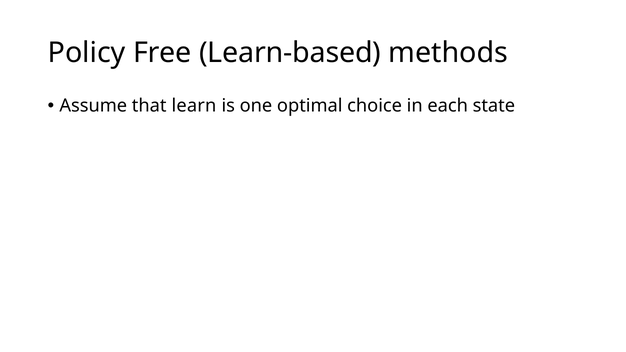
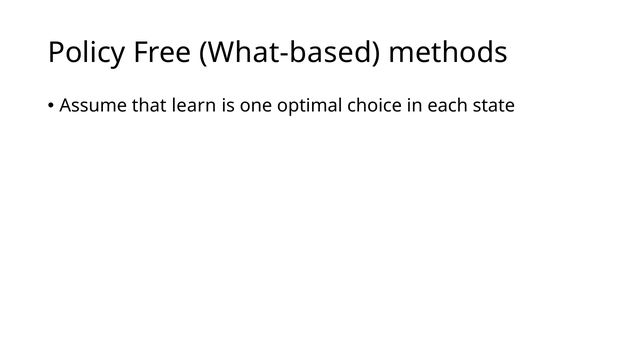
Learn-based: Learn-based -> What-based (290, 53)
